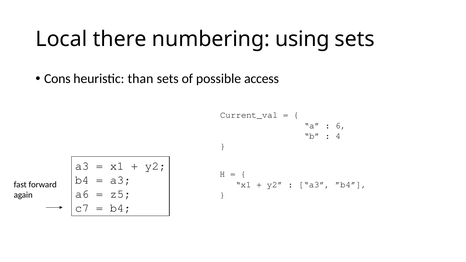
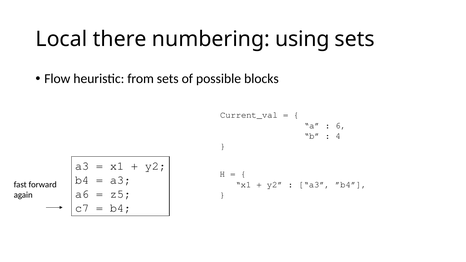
Cons: Cons -> Flow (57, 79)
than: than -> from (141, 79)
access: access -> blocks (261, 79)
